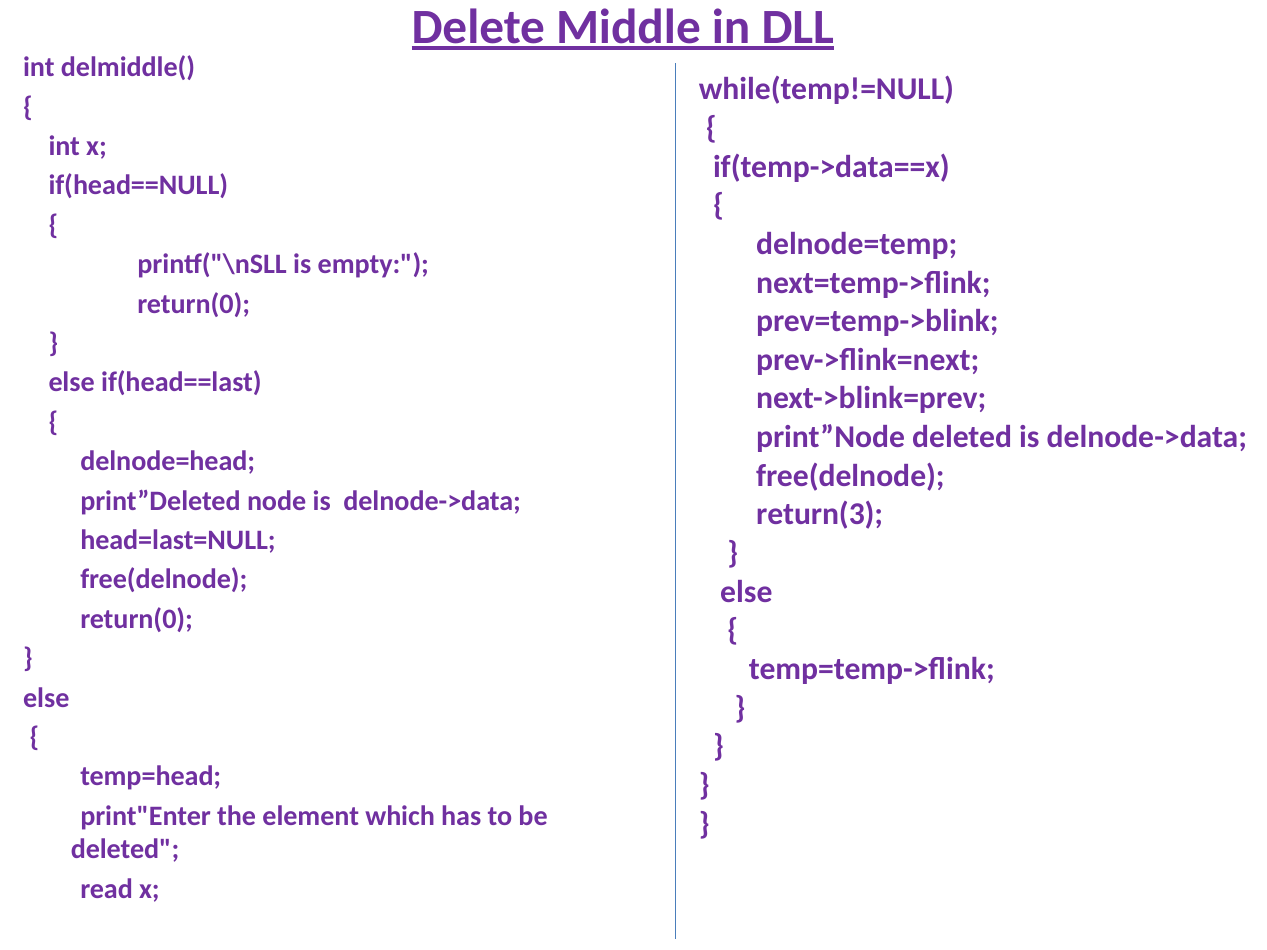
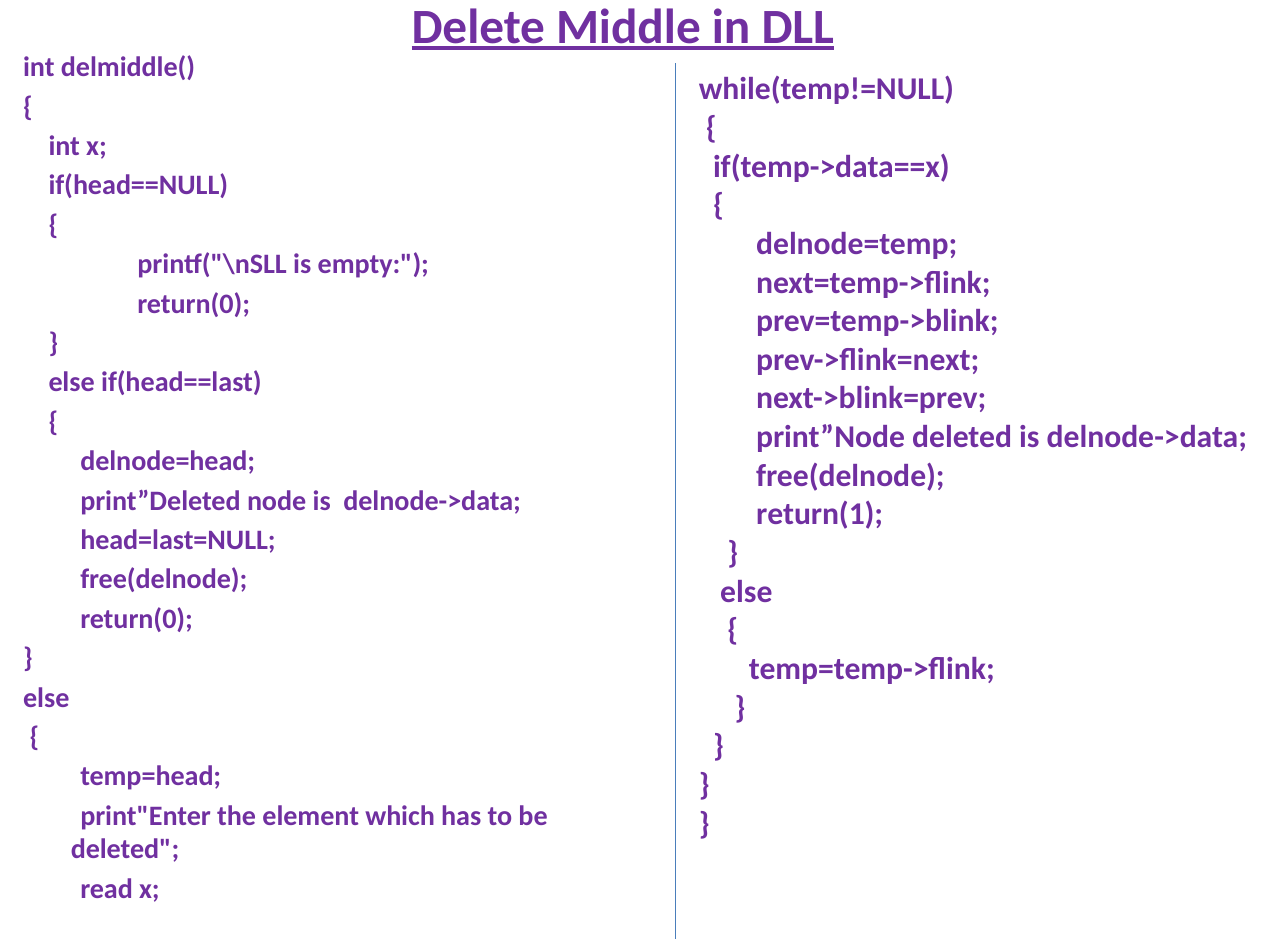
return(3: return(3 -> return(1 (820, 515)
